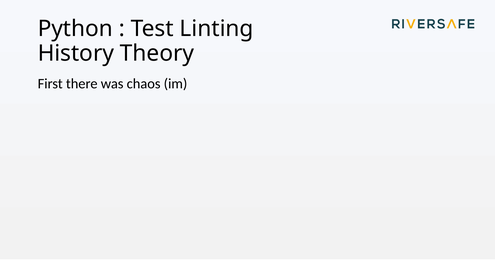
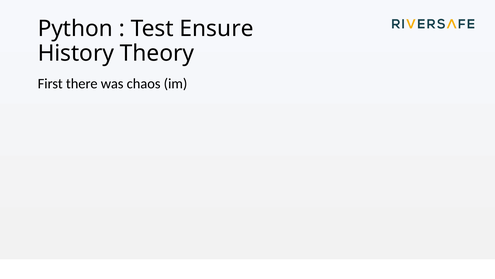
Linting: Linting -> Ensure (217, 29)
